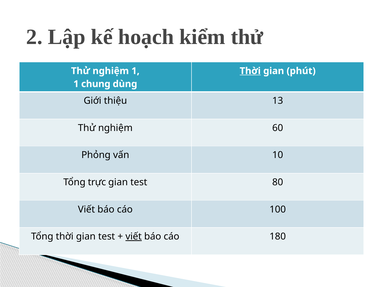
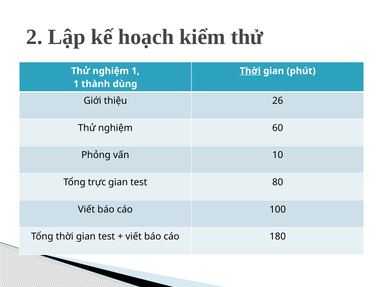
chung: chung -> thành (96, 84)
13: 13 -> 26 (278, 101)
viết underline: present -> none (134, 237)
